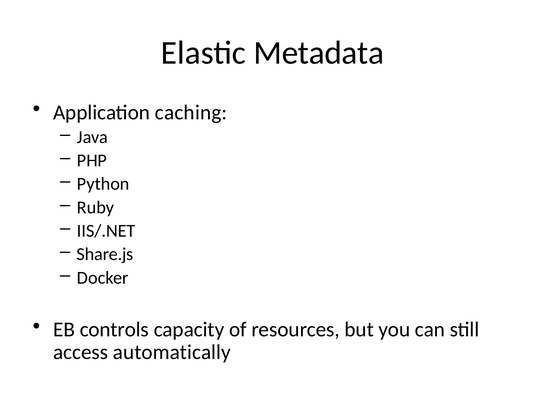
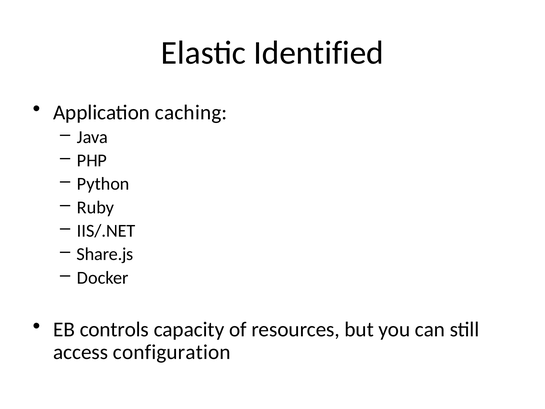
Metadata: Metadata -> Identified (319, 53)
automatically: automatically -> configuration (172, 352)
